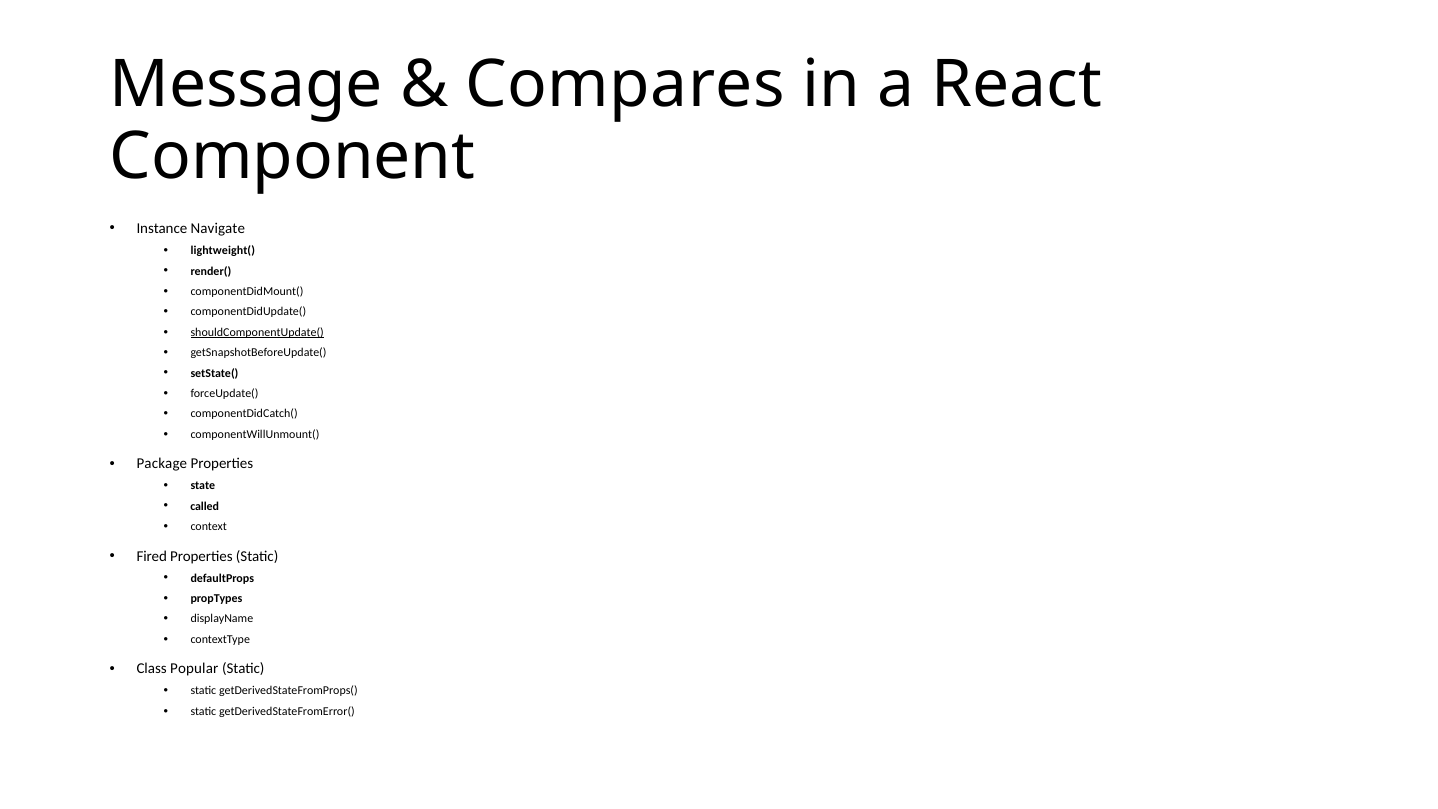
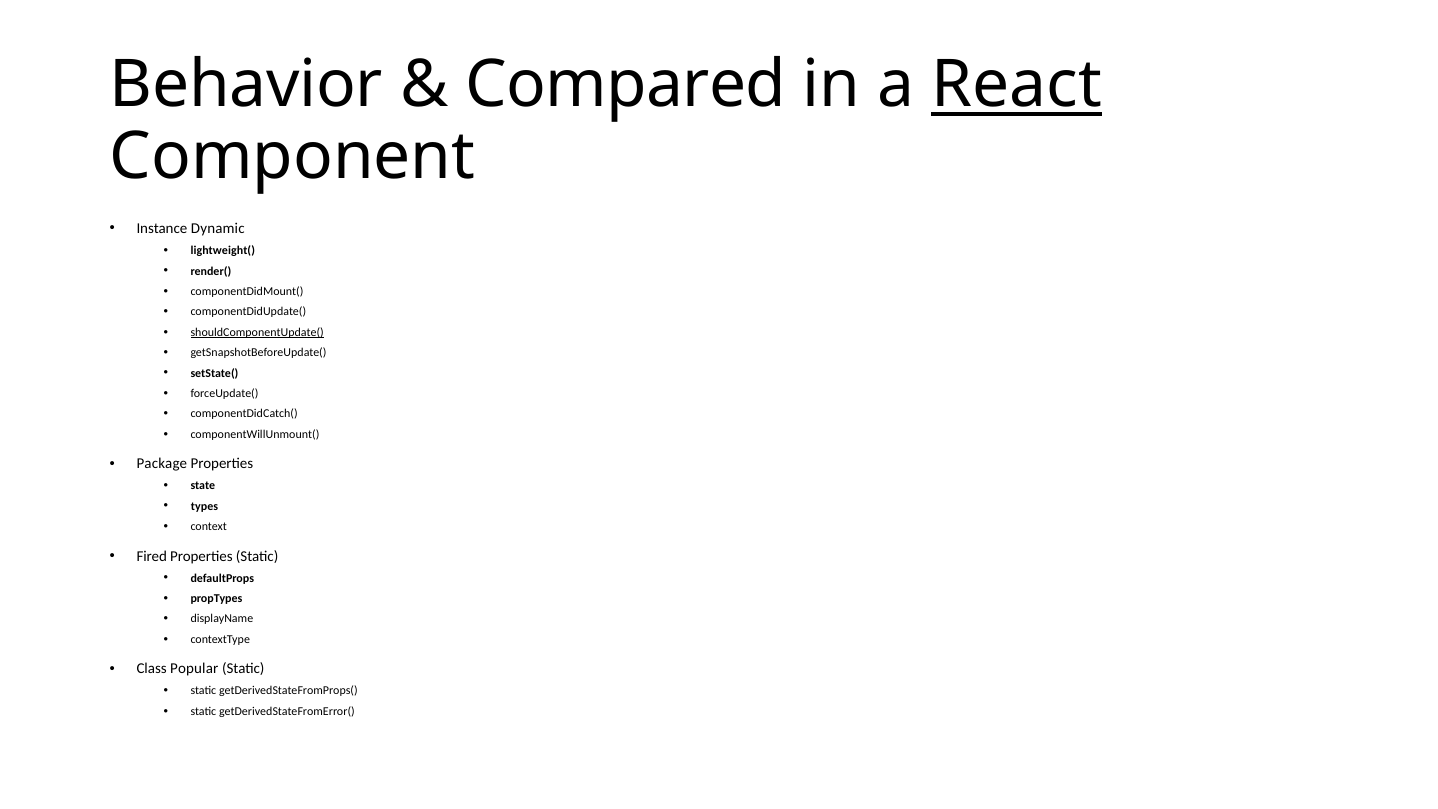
Message: Message -> Behavior (246, 85)
Compares: Compares -> Compared (626, 85)
React underline: none -> present (1017, 85)
Navigate: Navigate -> Dynamic (218, 229)
called: called -> types (204, 506)
